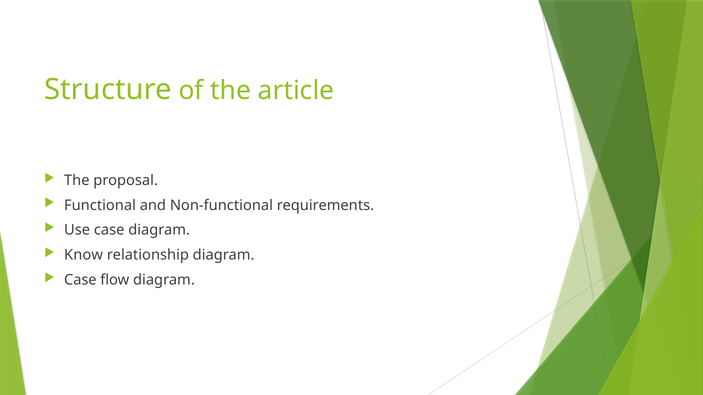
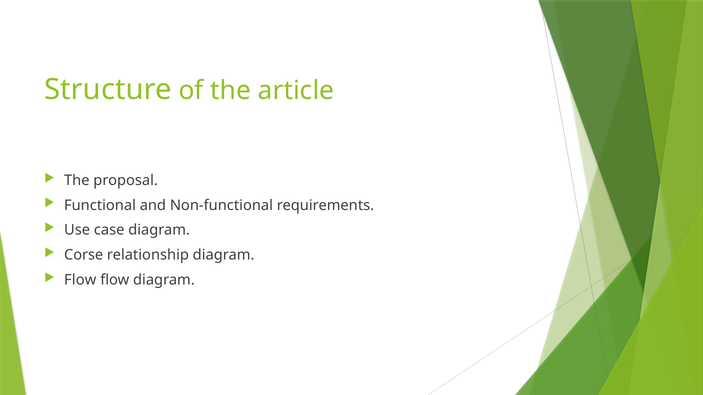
Know: Know -> Corse (84, 255)
Case: Case -> Flow (80, 280)
